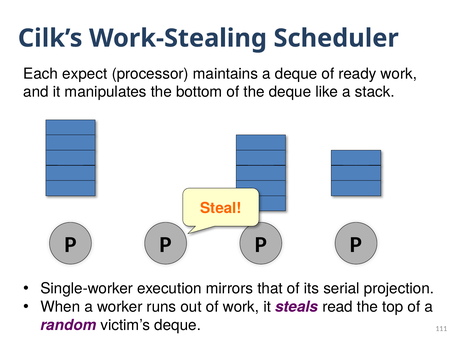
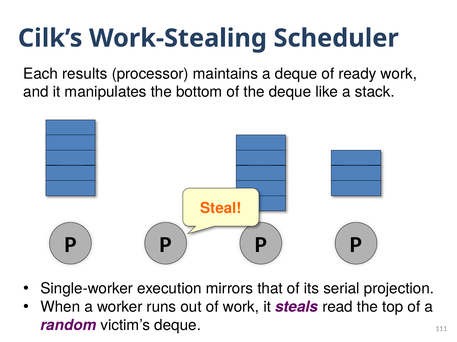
expect: expect -> results (85, 74)
